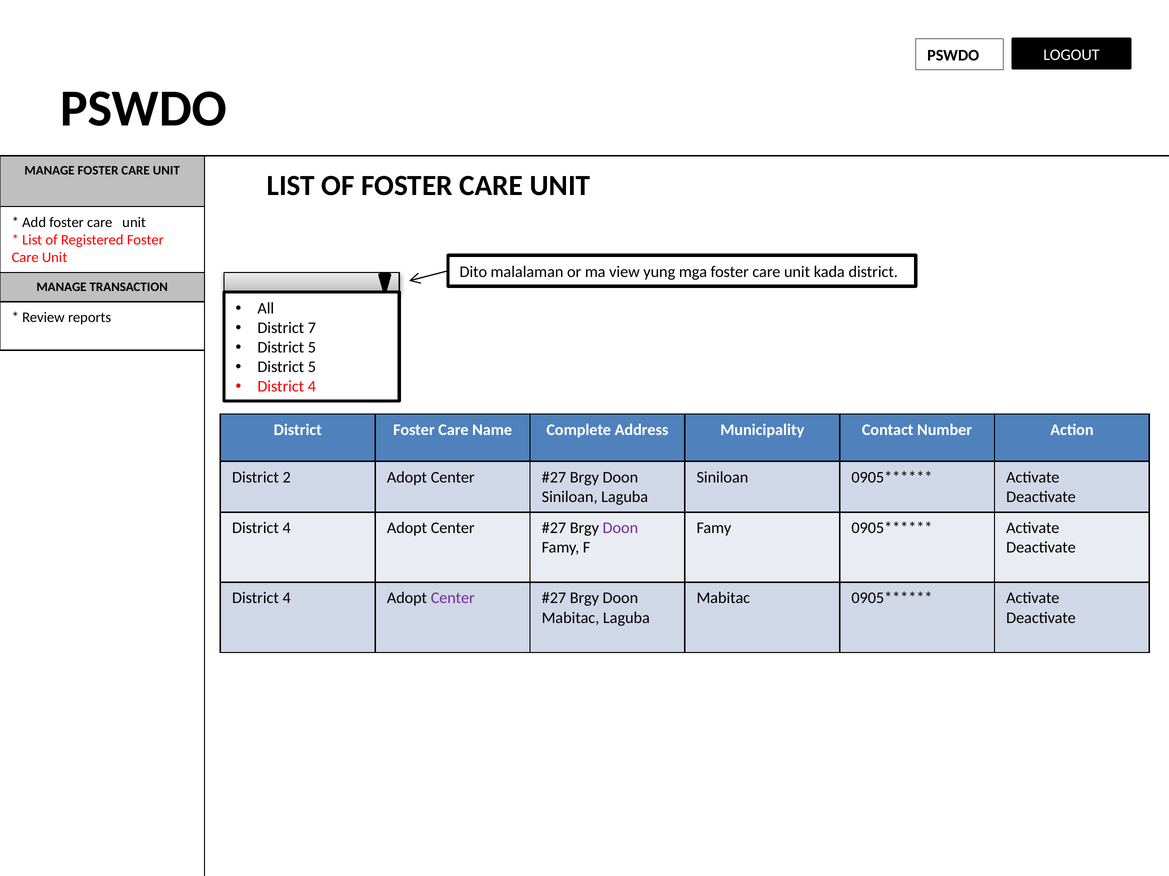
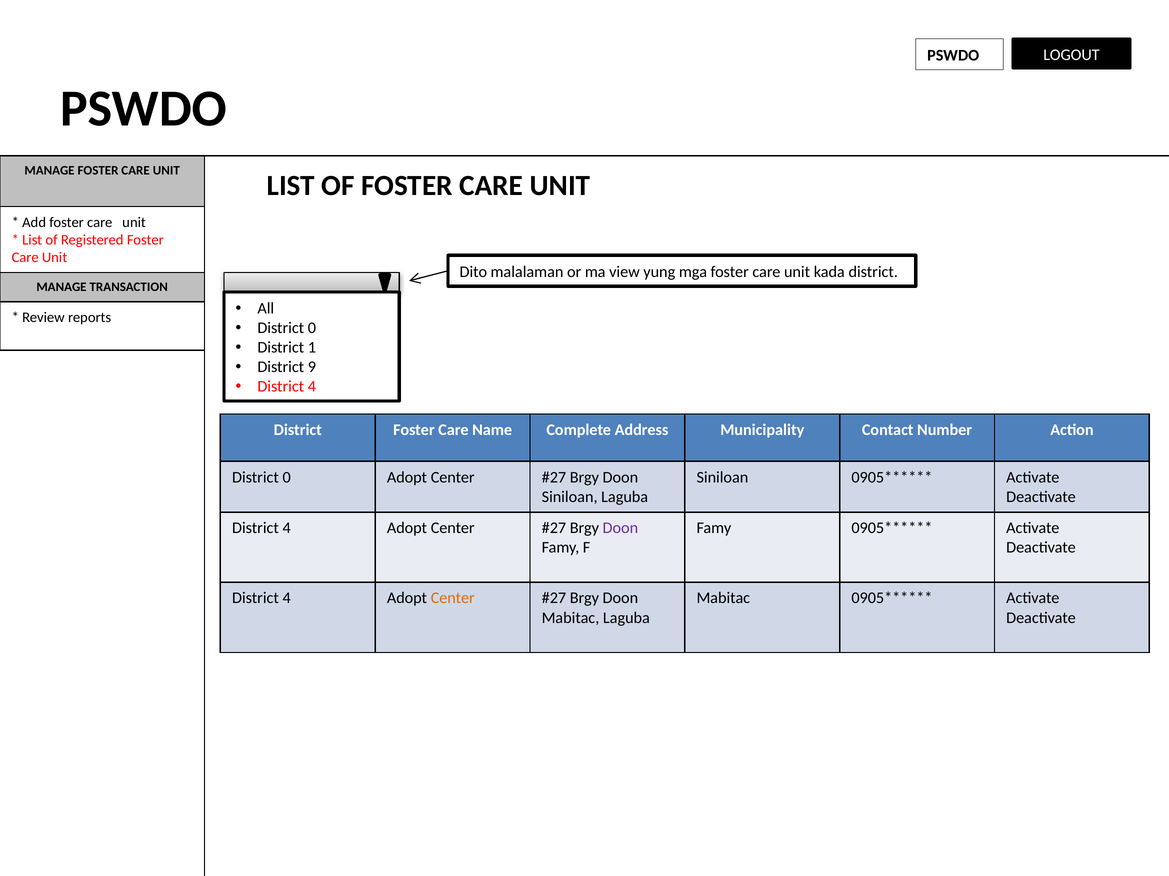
7: 7 -> 0 (312, 328)
5: 5 -> 1 (312, 348)
5: 5 -> 9 (312, 367)
2: 2 -> 0 (287, 478)
Center colour: purple -> orange (453, 599)
